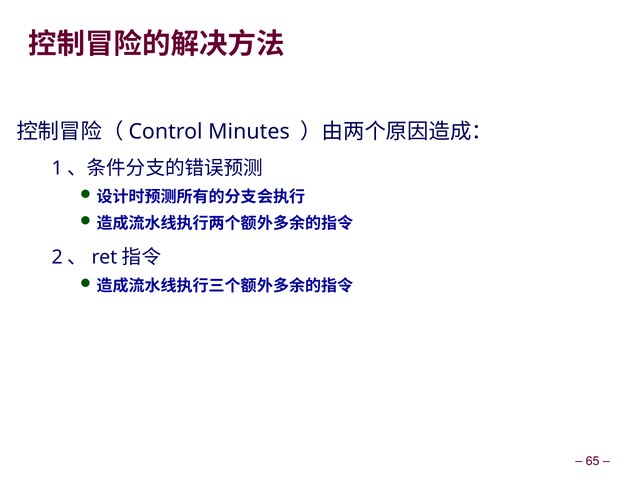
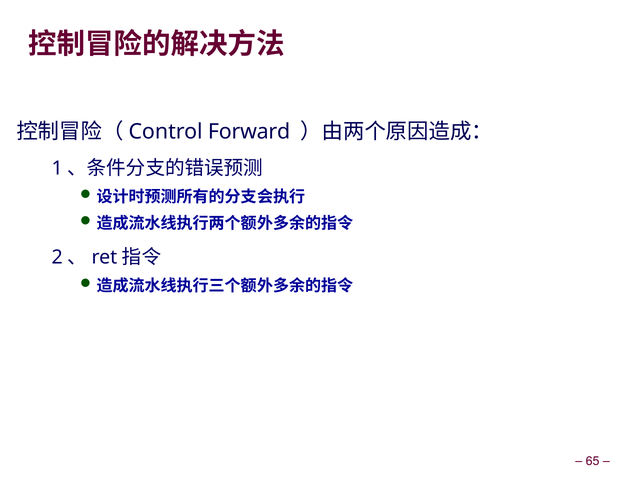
Minutes: Minutes -> Forward (249, 131)
